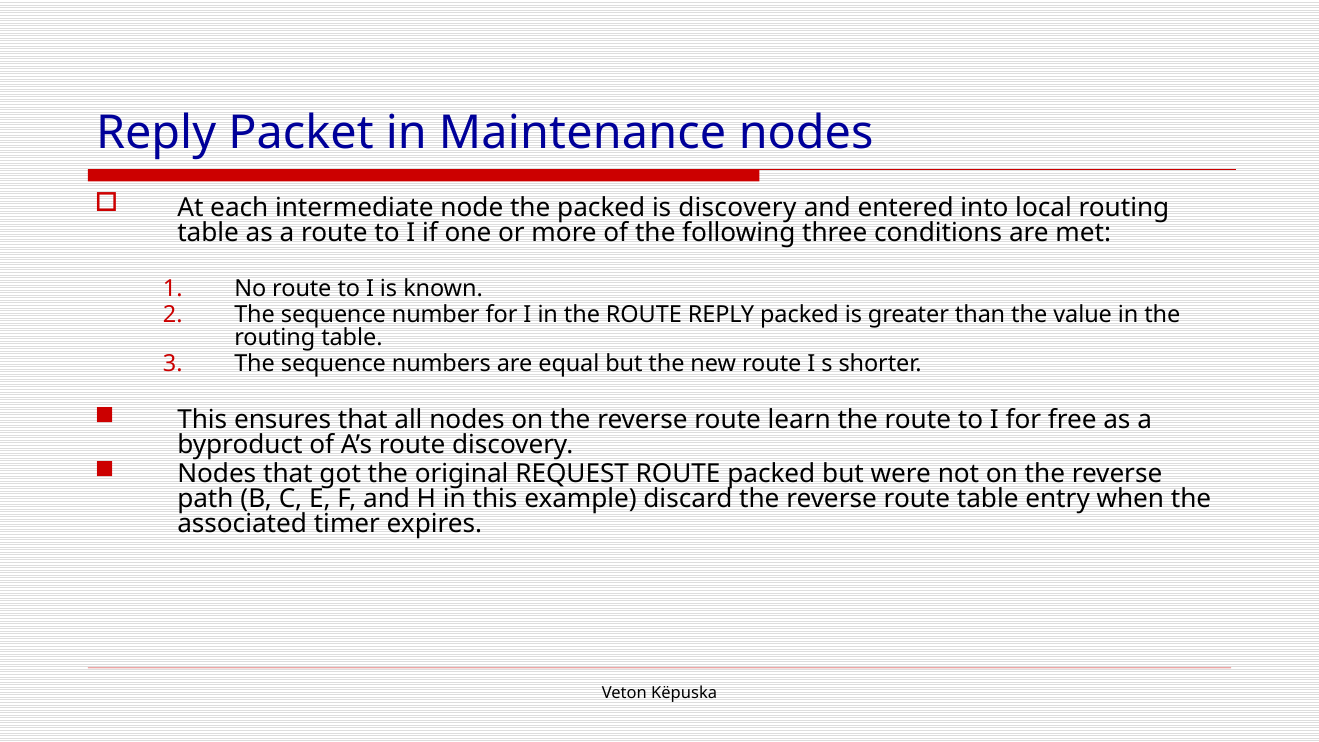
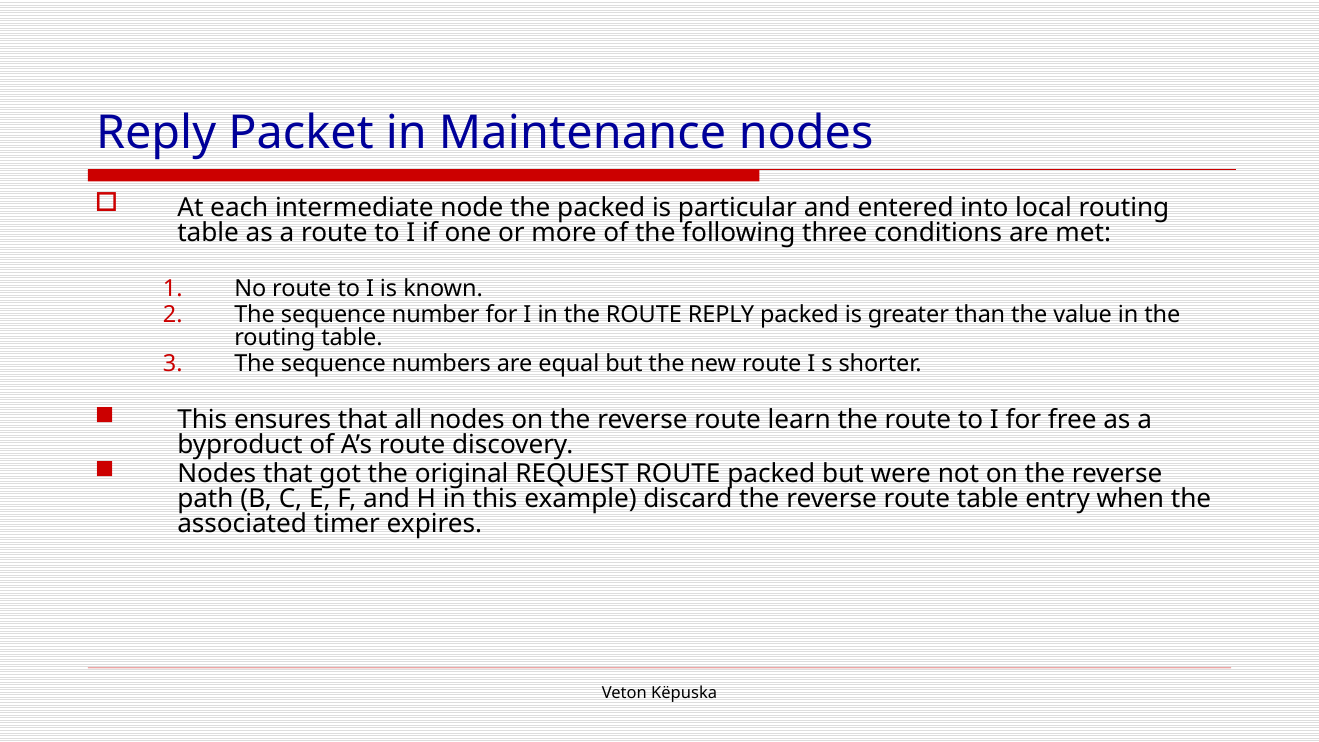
is discovery: discovery -> particular (737, 208)
